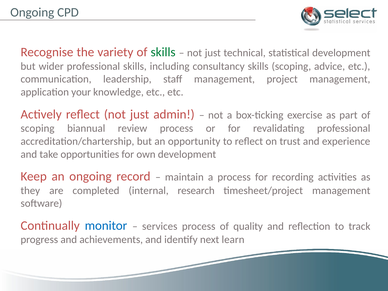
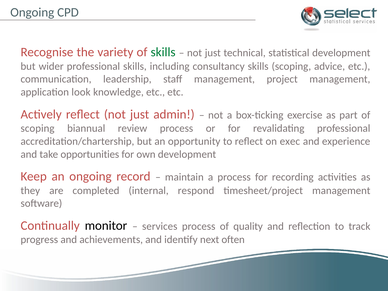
your: your -> look (81, 92)
trust: trust -> exec (290, 141)
research: research -> respond (196, 190)
monitor colour: blue -> black (106, 226)
learn: learn -> often (233, 240)
